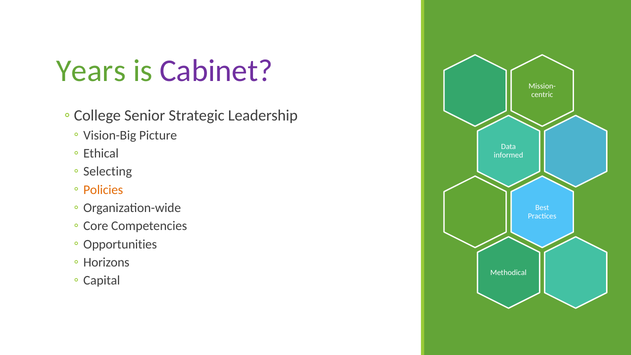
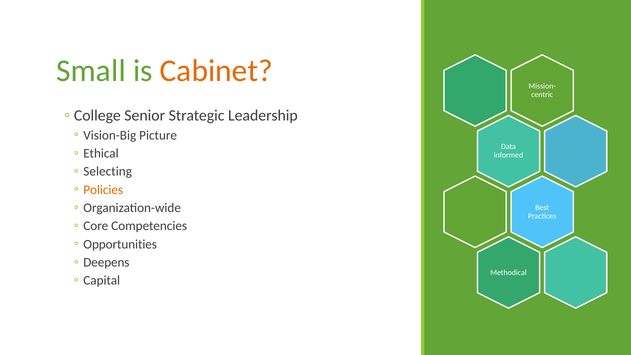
Years: Years -> Small (91, 71)
Cabinet colour: purple -> orange (216, 71)
Horizons: Horizons -> Deepens (106, 262)
